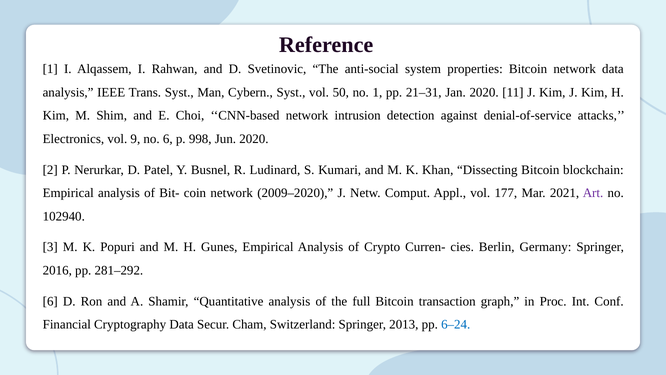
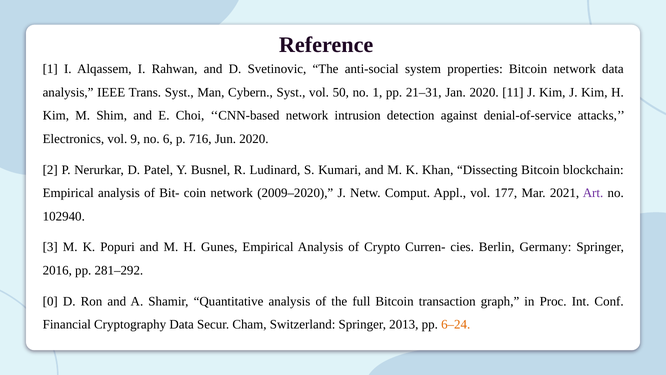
998: 998 -> 716 (200, 139)
6: 6 -> 0 (50, 301)
6–24 colour: blue -> orange (456, 324)
